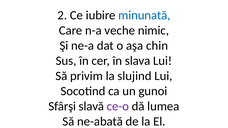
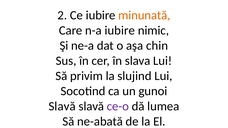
minunată colour: blue -> orange (144, 15)
n-a veche: veche -> iubire (120, 30)
Sfârşi: Sfârşi -> Slavă (62, 106)
